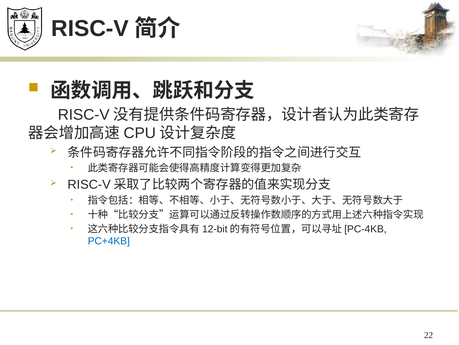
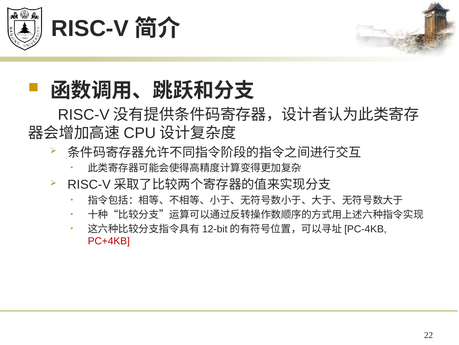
PC+4KB colour: blue -> red (109, 241)
